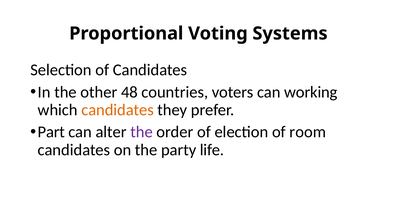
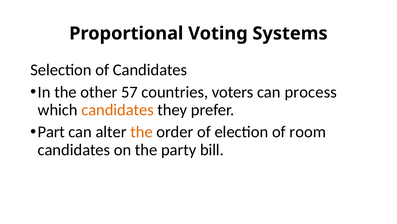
48: 48 -> 57 (129, 92)
working: working -> process (311, 92)
the colour: purple -> orange (142, 132)
life: life -> bill (212, 149)
